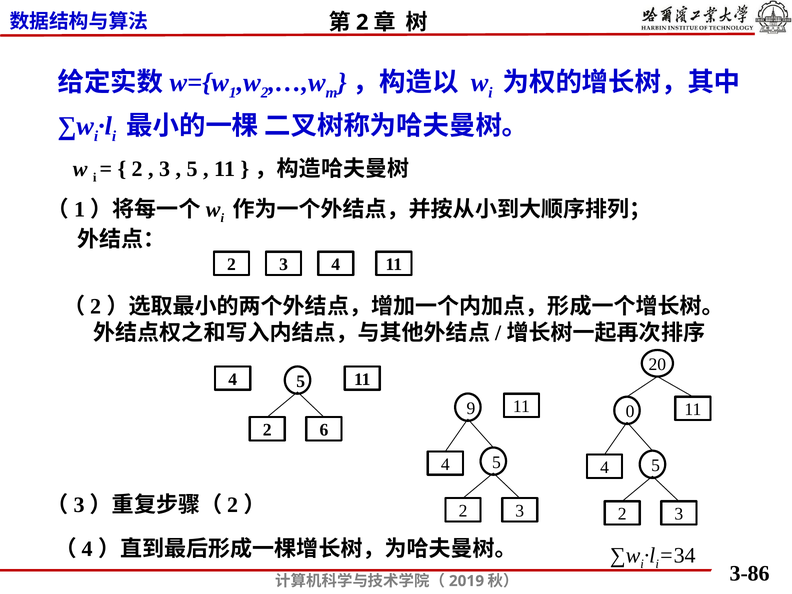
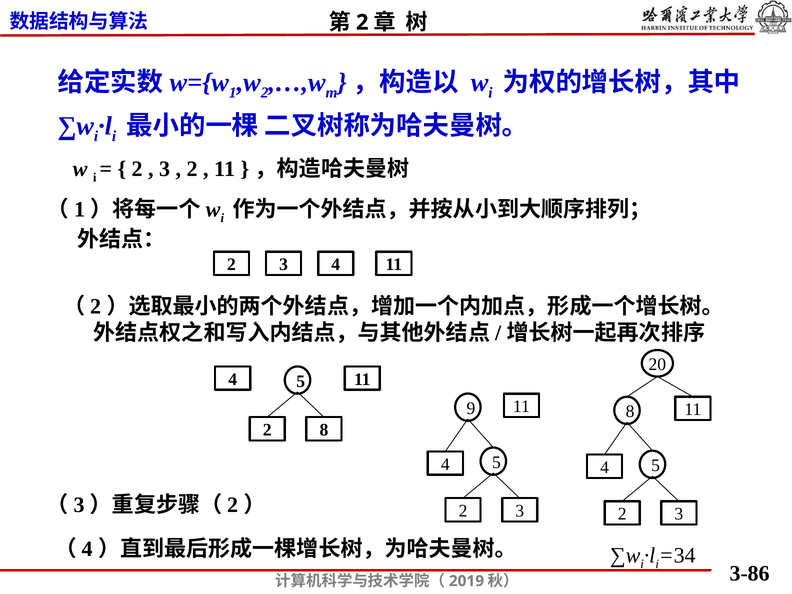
5: 5 -> 2 (192, 169)
11 0: 0 -> 8 (630, 412)
2 6: 6 -> 8 (324, 430)
